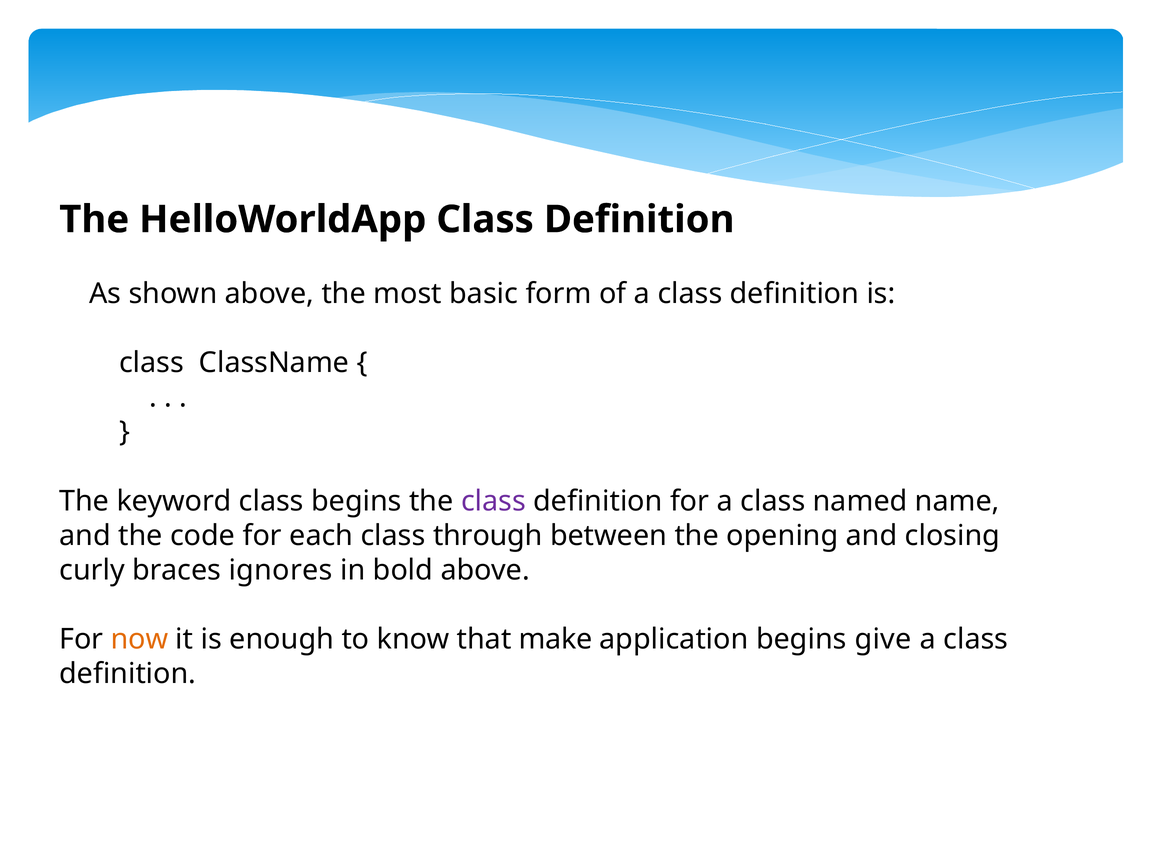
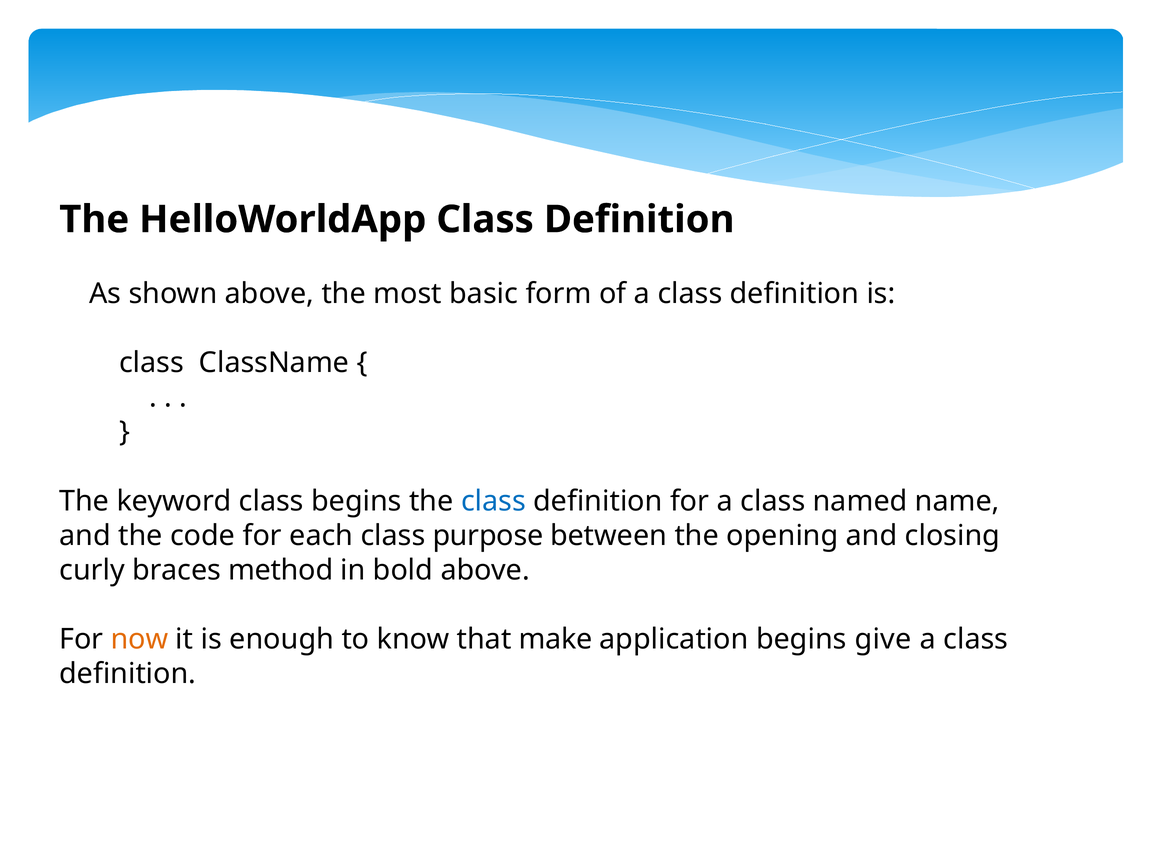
class colour: purple -> blue (493, 501)
through: through -> purpose (488, 535)
ignores: ignores -> method (281, 570)
